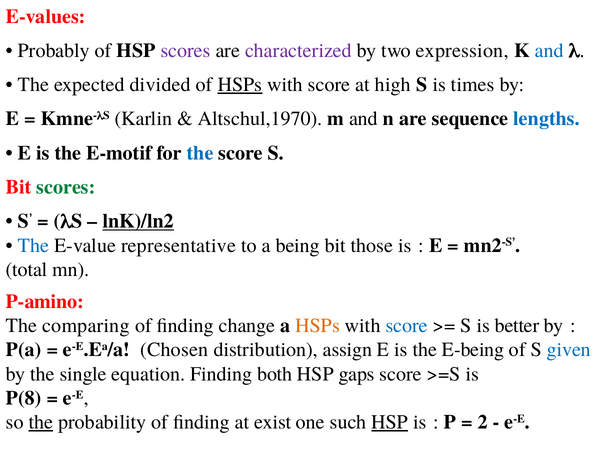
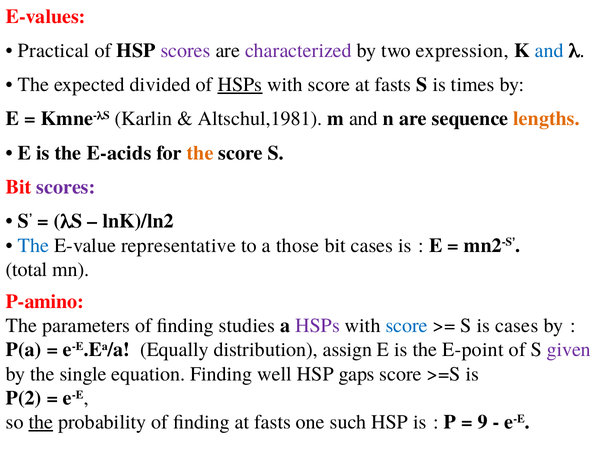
Probably: Probably -> Practical (54, 50)
score at high: high -> fasts (393, 85)
Altschul,1970: Altschul,1970 -> Altschul,1981 (260, 119)
lengths colour: blue -> orange (547, 119)
E-motif: E-motif -> E-acids (119, 153)
the colour: blue -> orange (200, 153)
scores colour: green -> purple (66, 187)
lnK)/ln2 underline: present -> none (138, 221)
being: being -> those (298, 245)
bit those: those -> cases (372, 245)
comparing: comparing -> parameters (86, 325)
change: change -> studies (247, 325)
HSPs colour: orange -> purple (318, 325)
is better: better -> cases (517, 325)
Chosen: Chosen -> Equally (174, 349)
E-being: E-being -> E-point (473, 349)
given colour: blue -> purple (569, 349)
both: both -> well (275, 374)
P(8: P(8 -> P(2 (24, 398)
finding at exist: exist -> fasts (273, 422)
HSP underline: present -> none (390, 422)
2: 2 -> 9 (483, 422)
